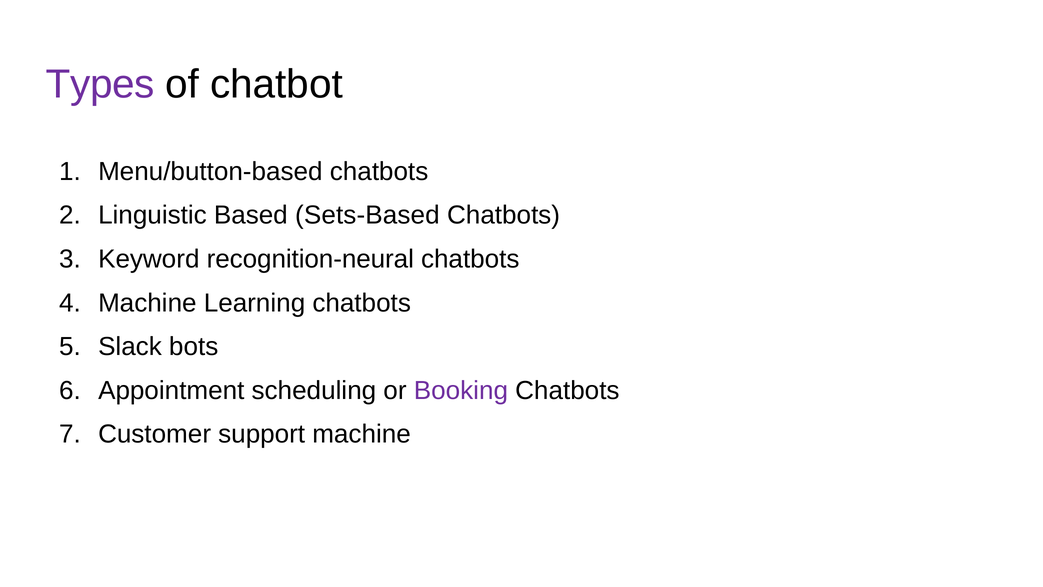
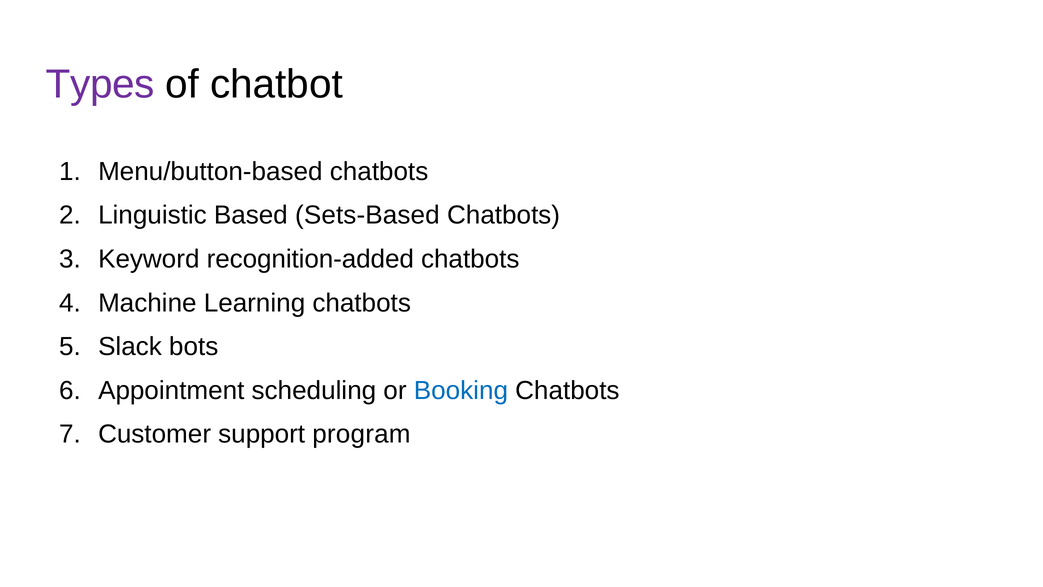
recognition-neural: recognition-neural -> recognition-added (310, 259)
Booking colour: purple -> blue (461, 390)
support machine: machine -> program (361, 434)
